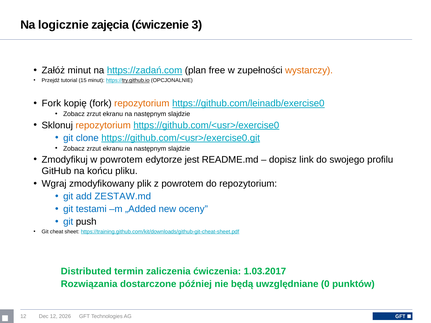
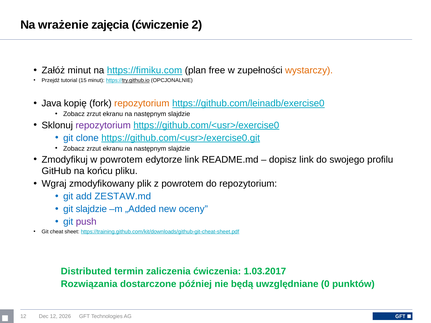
logicznie: logicznie -> wrażenie (63, 25)
3: 3 -> 2 (197, 25)
https://zadań.com: https://zadań.com -> https://fimiku.com (145, 70)
Fork: Fork -> Java (51, 104)
repozytorium colour: orange -> purple (103, 125)
edytorze jest: jest -> link (192, 160)
git testami: testami -> slajdzie (91, 209)
push colour: black -> purple (86, 222)
